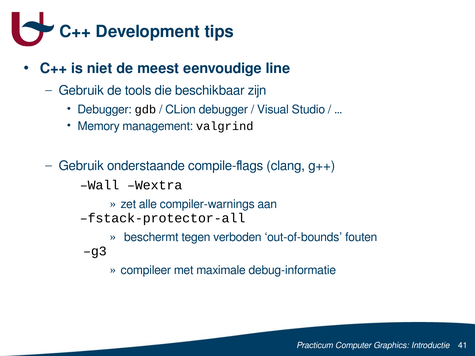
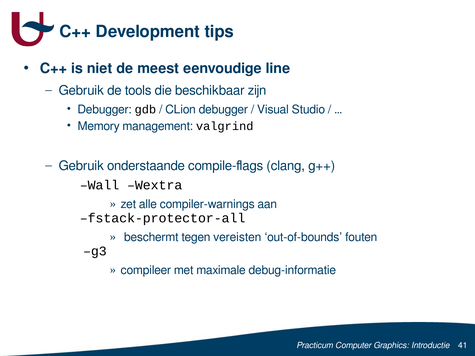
verboden: verboden -> vereisten (237, 237)
